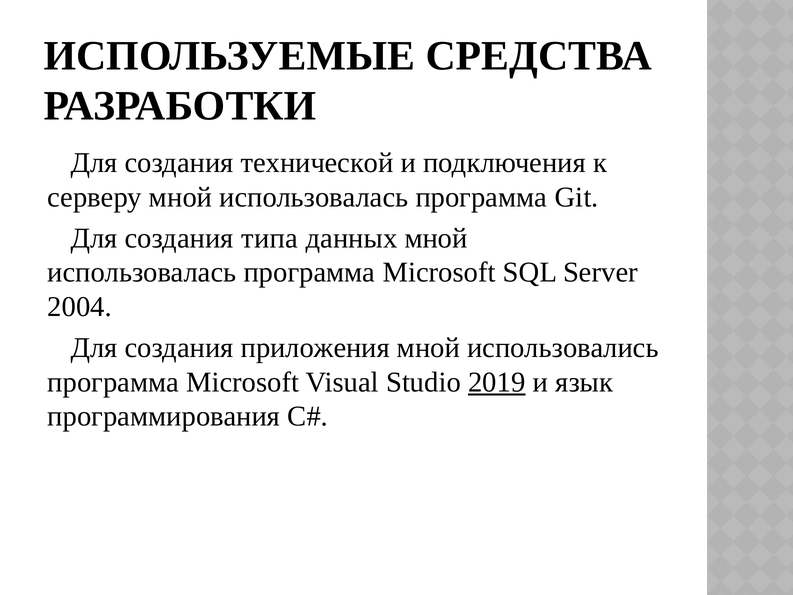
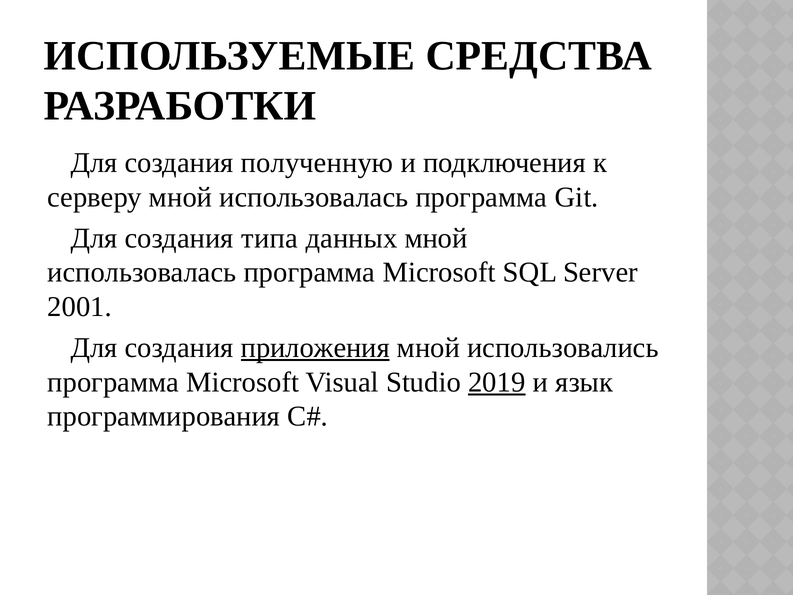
технической: технической -> полученную (317, 163)
2004: 2004 -> 2001 (80, 307)
приложения underline: none -> present (315, 348)
